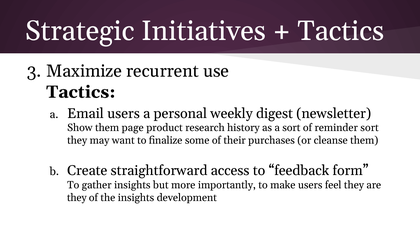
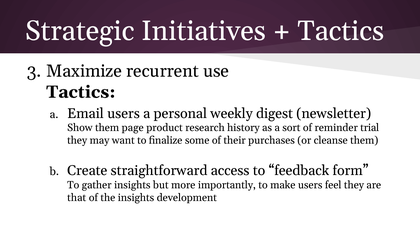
reminder sort: sort -> trial (370, 128)
they: they -> that (77, 198)
